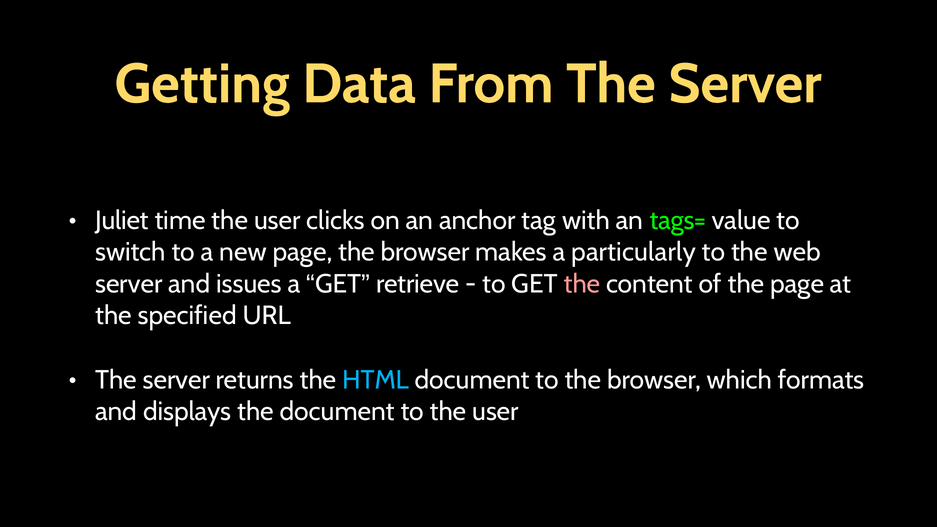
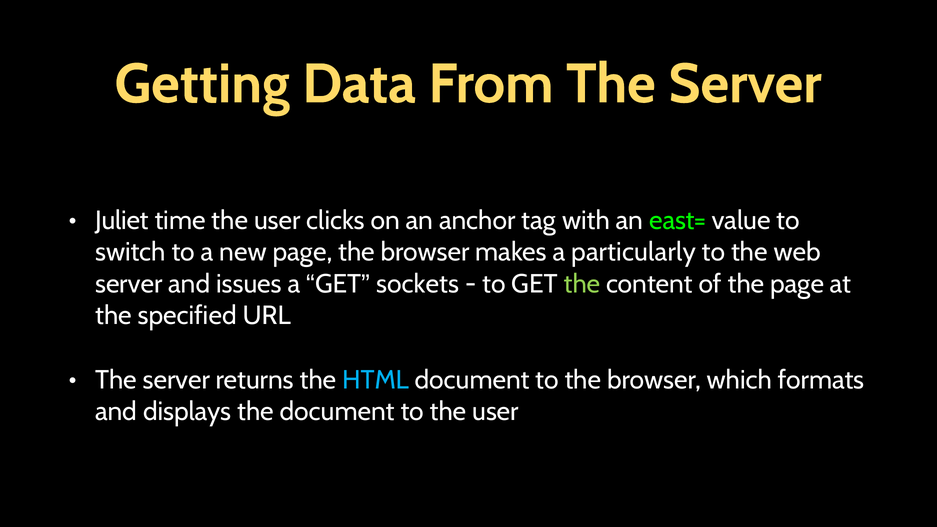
tags=: tags= -> east= (678, 221)
retrieve: retrieve -> sockets (418, 284)
the colour: pink -> light green (582, 284)
